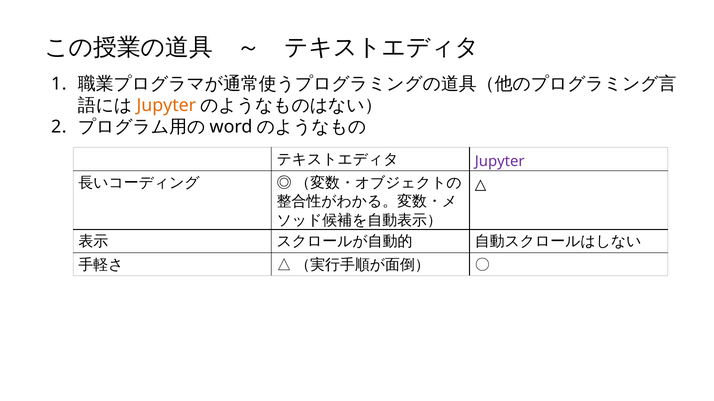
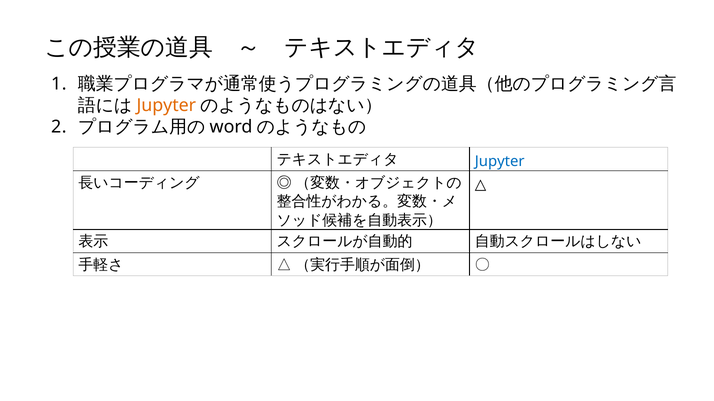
Jupyter colour: purple -> blue (500, 161)
